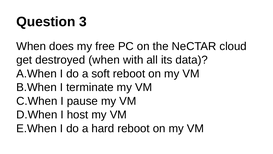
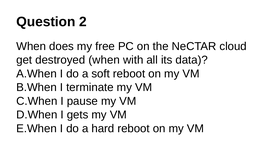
3: 3 -> 2 (83, 22)
host: host -> gets (78, 114)
